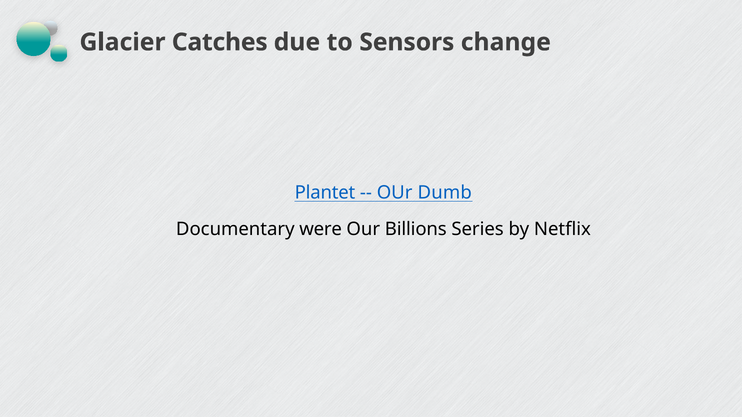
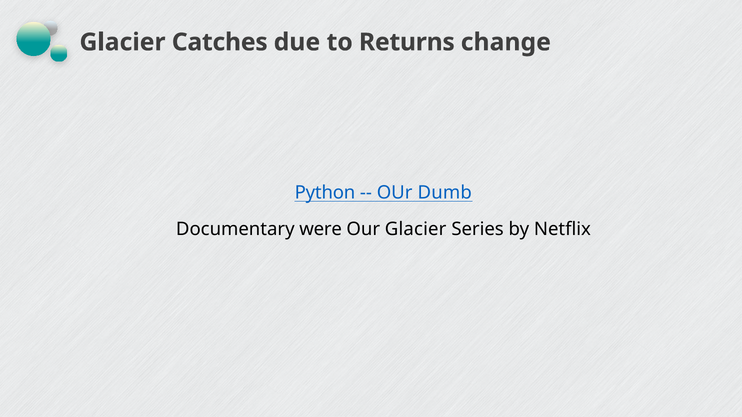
Sensors: Sensors -> Returns (407, 42)
Plantet: Plantet -> Python (325, 193)
Our Billions: Billions -> Glacier (416, 229)
